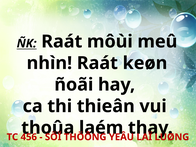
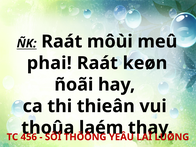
nhìn: nhìn -> phai (49, 63)
